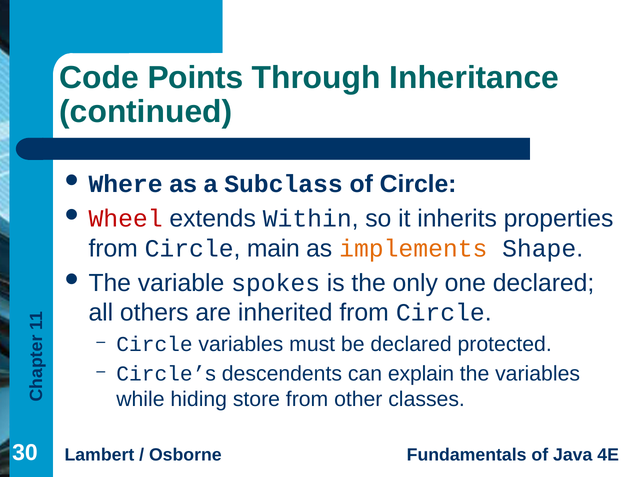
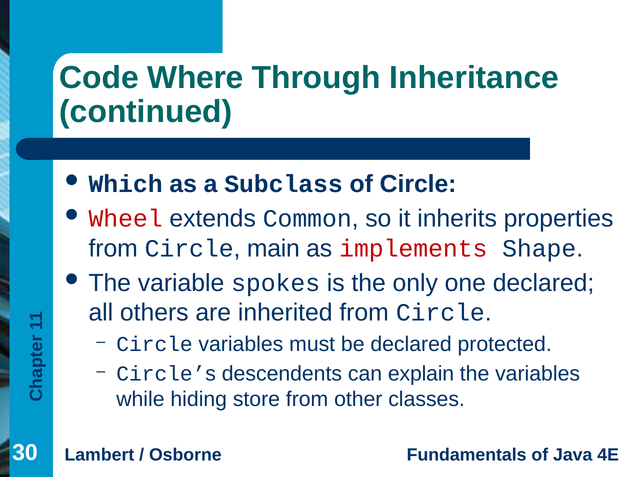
Points: Points -> Where (195, 78)
Where: Where -> Which (126, 184)
Within: Within -> Common (307, 219)
implements colour: orange -> red (413, 248)
